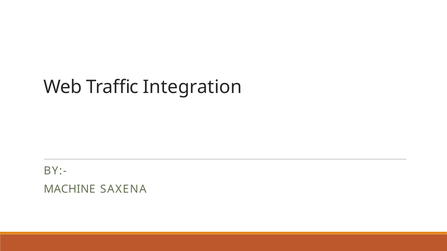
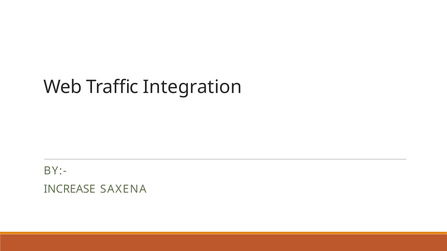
MACHINE: MACHINE -> INCREASE (70, 190)
